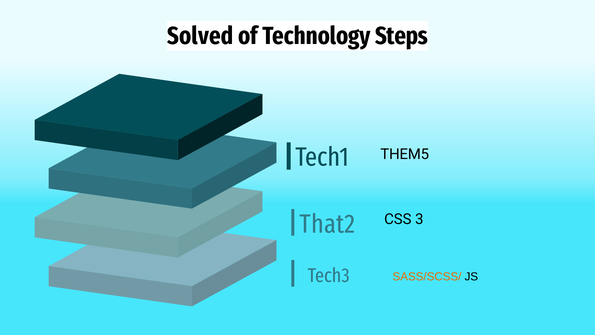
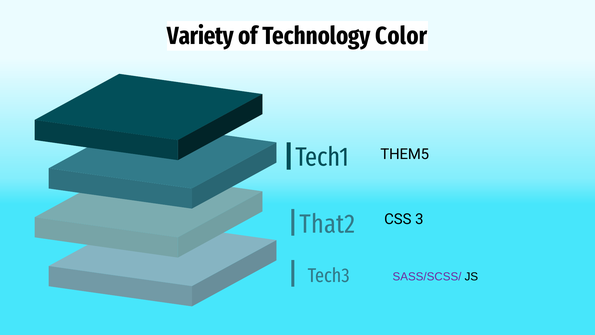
Solved: Solved -> Variety (200, 36)
Steps: Steps -> Color (401, 36)
SASS/SCSS/ colour: orange -> purple (427, 276)
